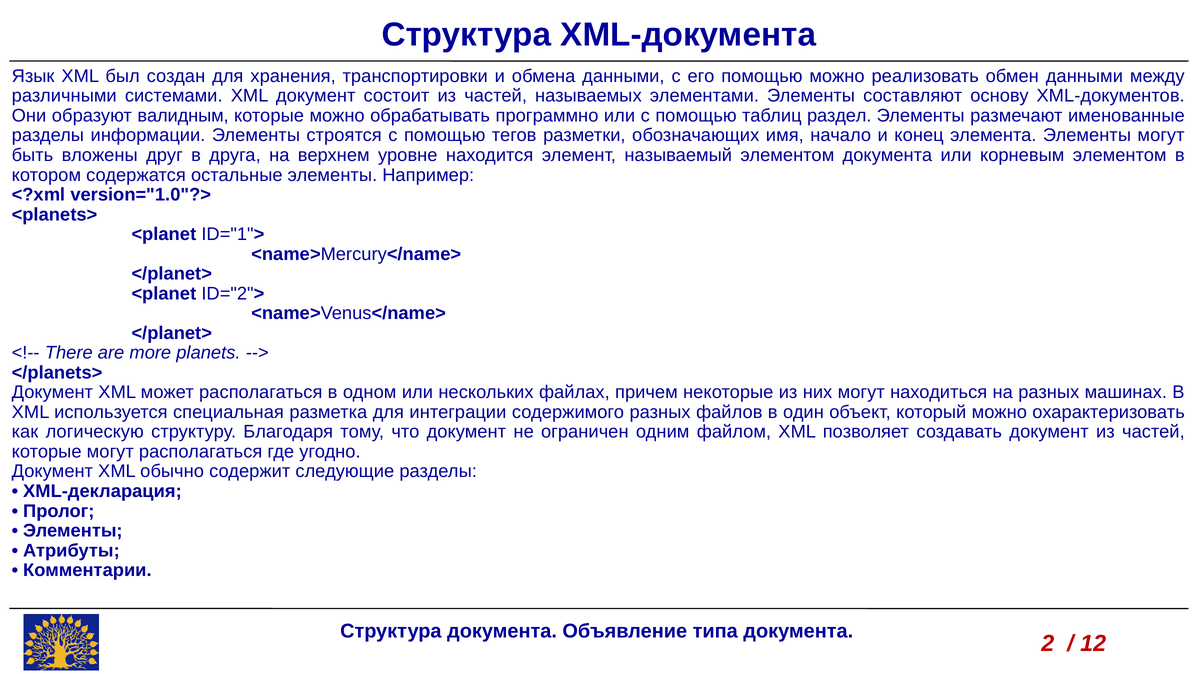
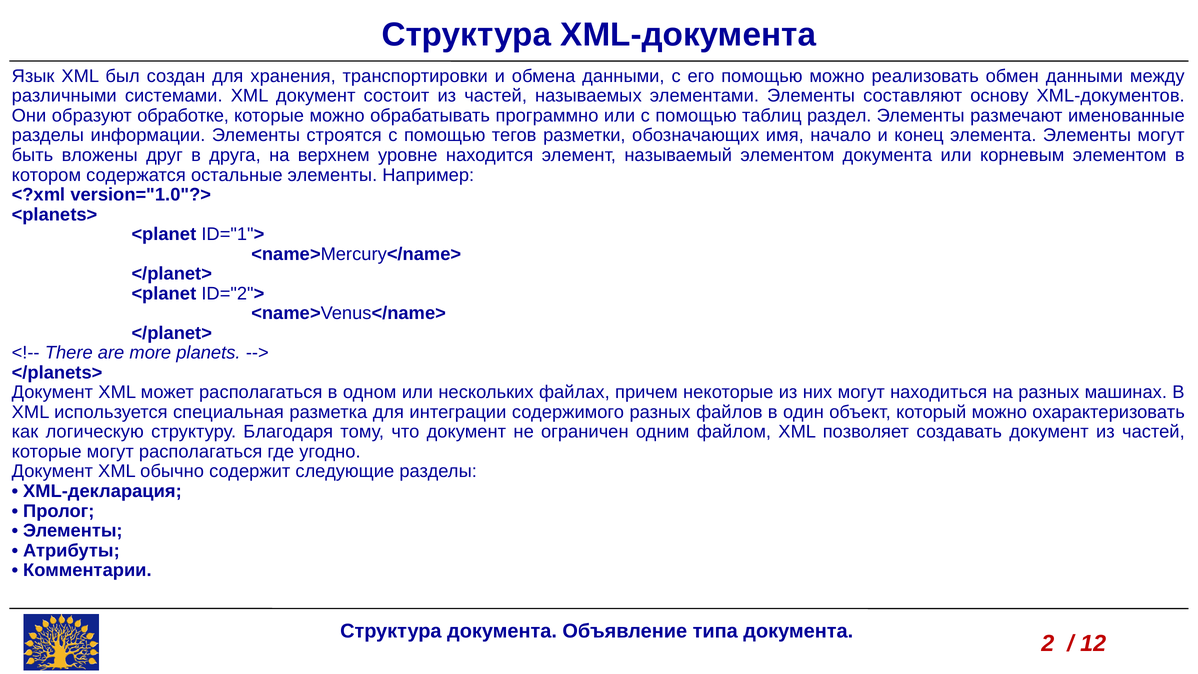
валидным: валидным -> обработке (183, 116)
